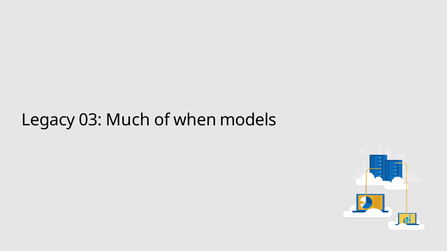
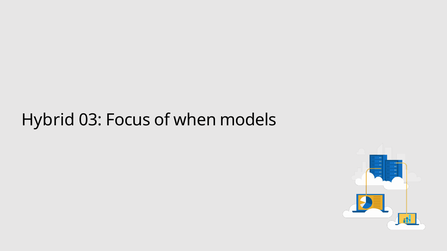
Legacy: Legacy -> Hybrid (48, 120)
Much: Much -> Focus (128, 120)
